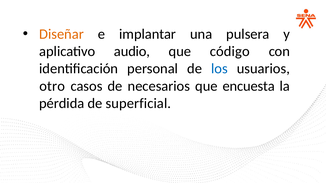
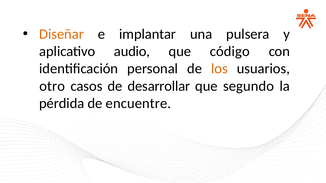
los colour: blue -> orange (219, 69)
necesarios: necesarios -> desarrollar (159, 86)
encuesta: encuesta -> segundo (249, 86)
superficial: superficial -> encuentre (138, 104)
